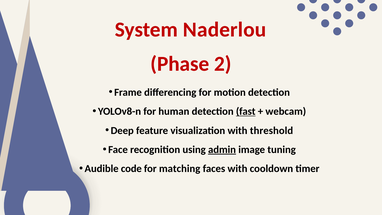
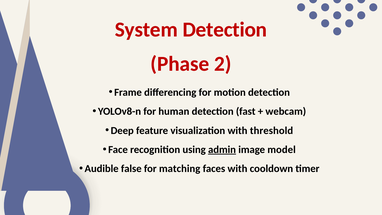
System Naderlou: Naderlou -> Detection (225, 30)
fast underline: present -> none (246, 111)
tuning: tuning -> model (282, 150)
code: code -> false (131, 169)
